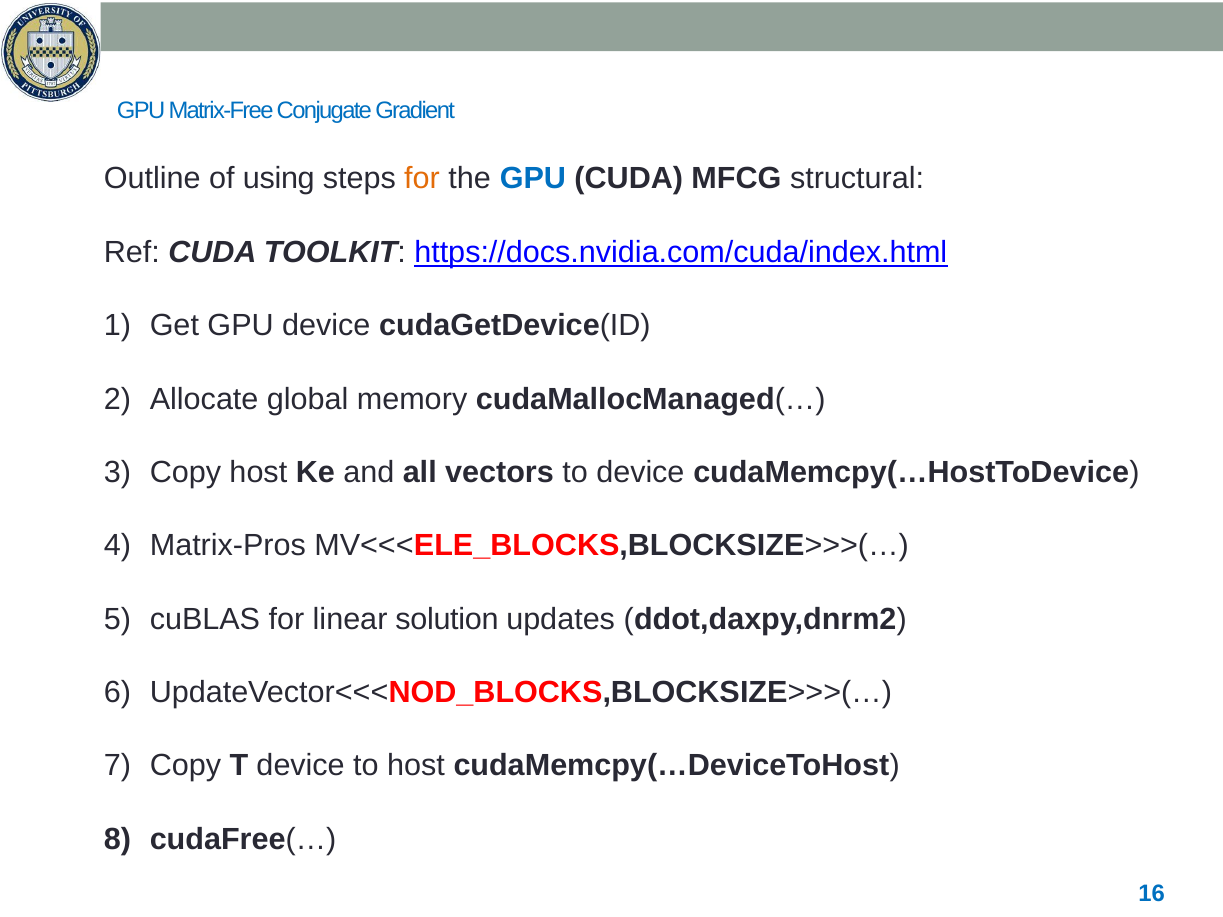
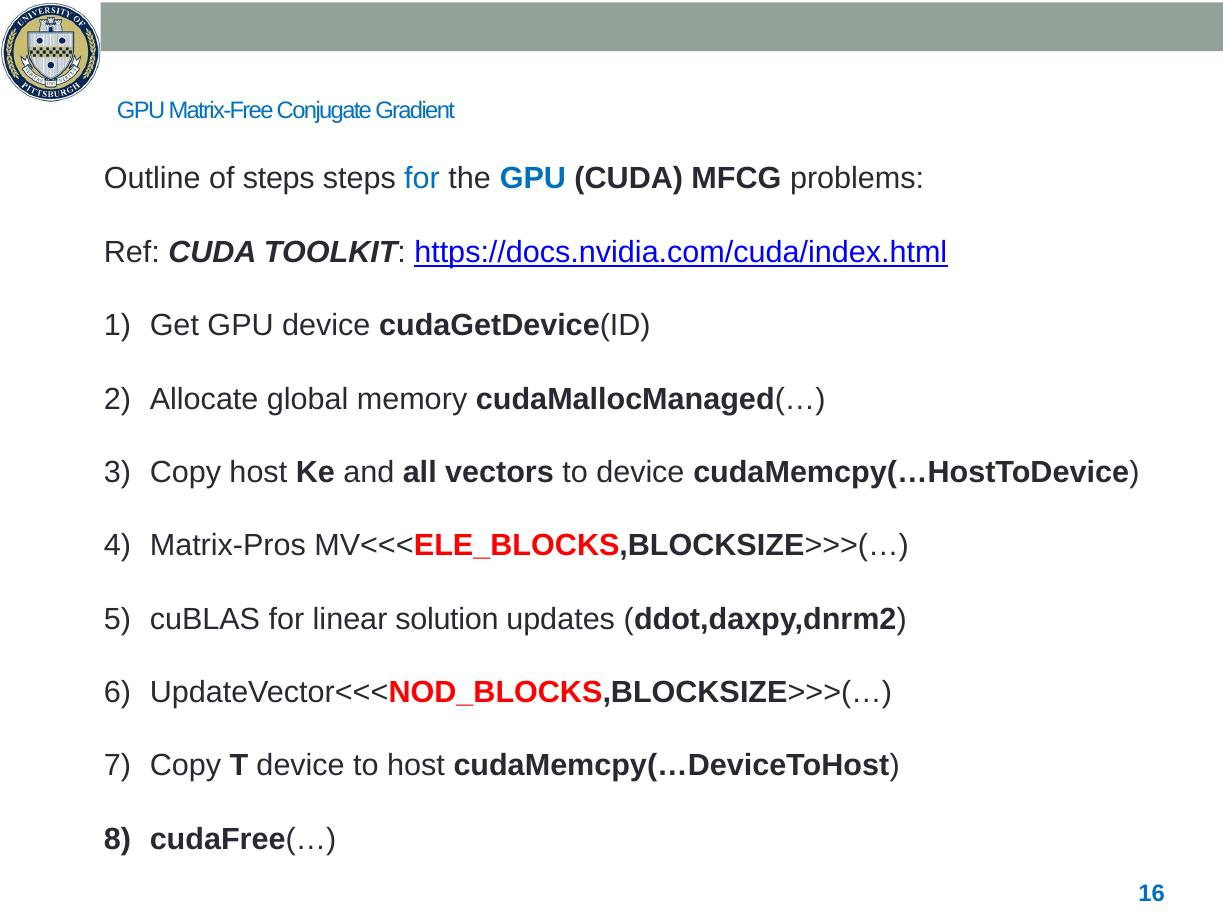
of using: using -> steps (279, 179)
for colour: orange -> blue (422, 179)
structural: structural -> problems (857, 179)
